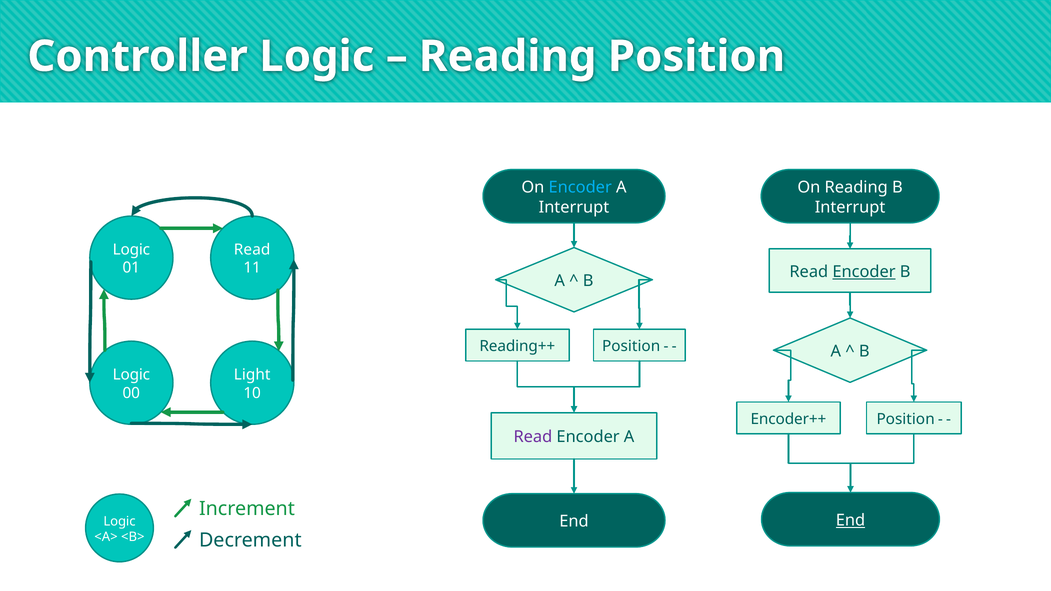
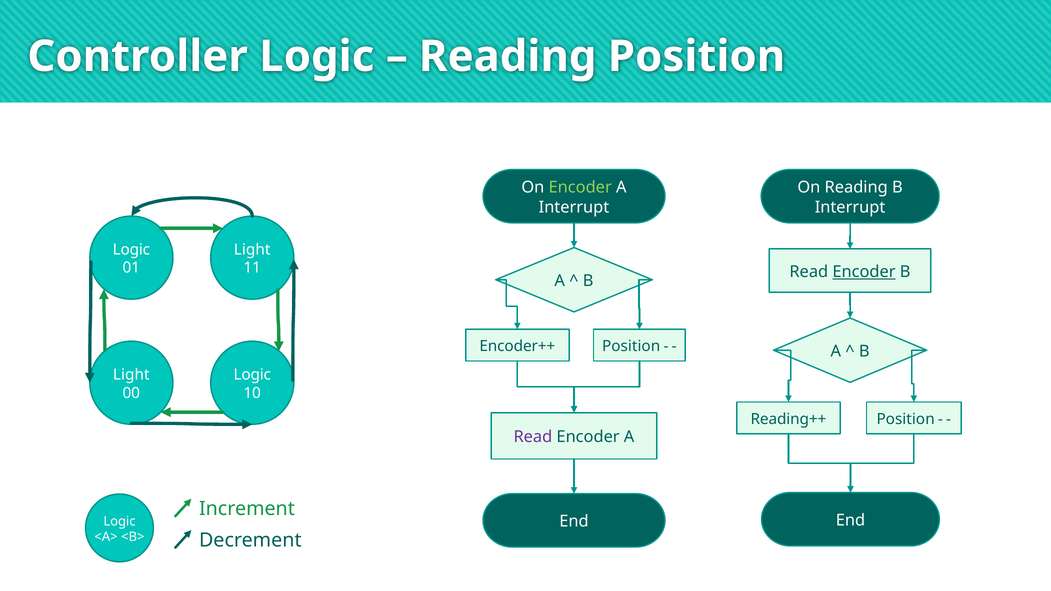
Encoder colour: light blue -> light green (580, 187)
Read: Read -> Light (252, 250)
Reading++: Reading++ -> Encoder++ (517, 346)
Logic: Logic -> Light (131, 375)
Light: Light -> Logic (252, 375)
Encoder++: Encoder++ -> Reading++ (788, 419)
End underline: present -> none (850, 520)
